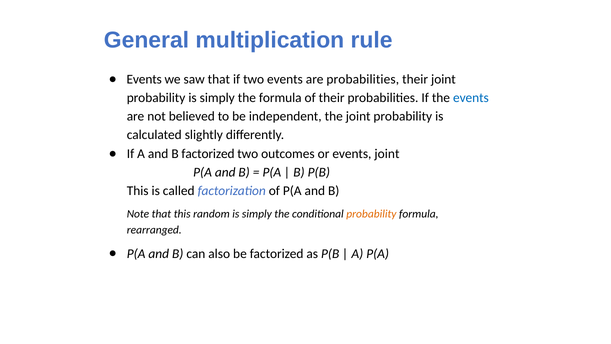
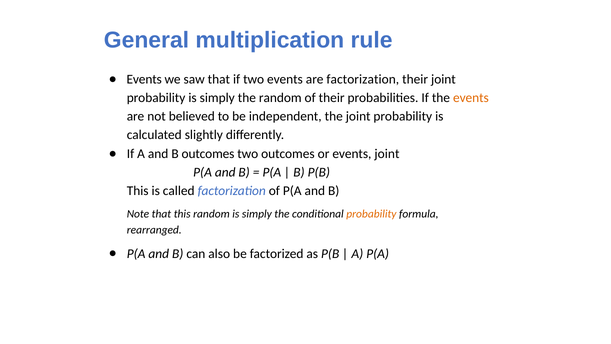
are probabilities: probabilities -> factorization (363, 79)
the formula: formula -> random (280, 98)
events colour: blue -> orange (471, 98)
B factorized: factorized -> outcomes (208, 154)
